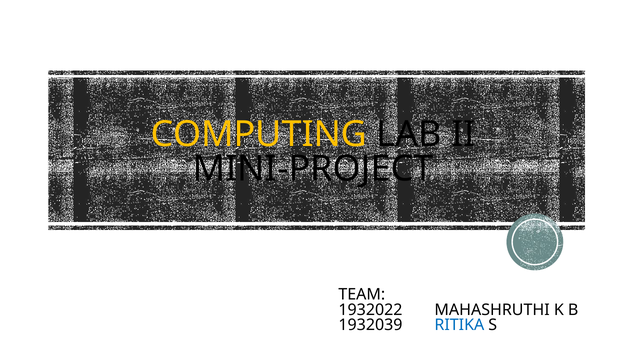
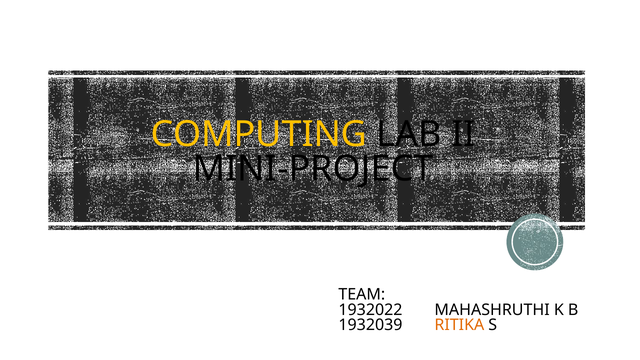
RITIKA colour: blue -> orange (459, 325)
